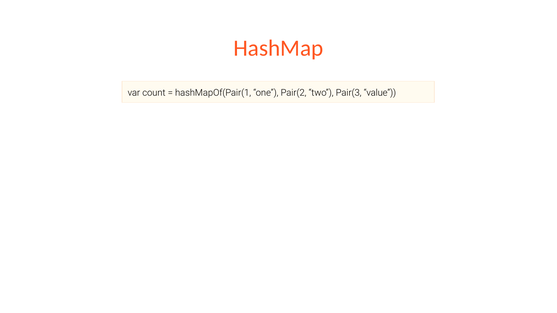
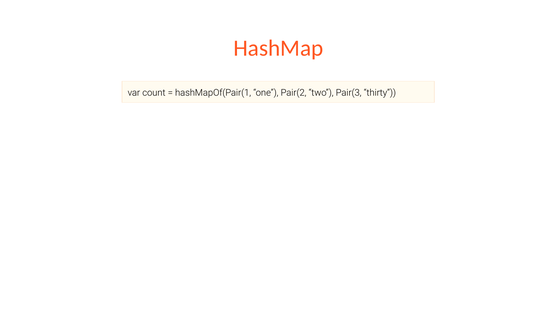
value: value -> thirty (380, 93)
